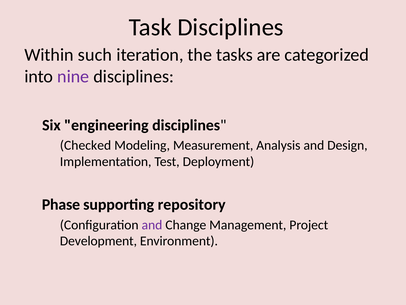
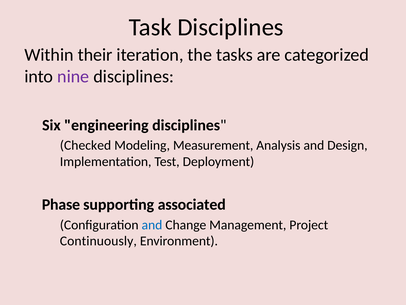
such: such -> their (95, 55)
repository: repository -> associated (192, 204)
and colour: purple -> blue (152, 225)
Development: Development -> Continuously (98, 241)
